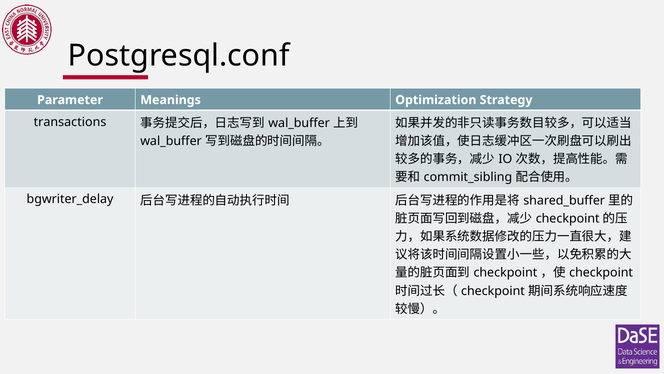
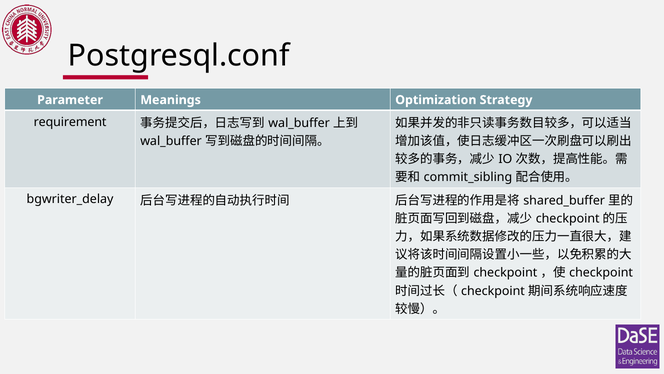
transactions: transactions -> requirement (70, 122)
